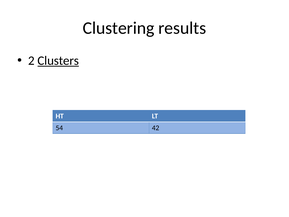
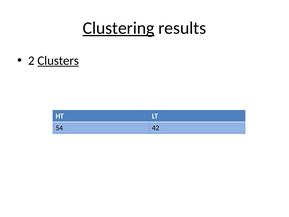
Clustering underline: none -> present (119, 28)
